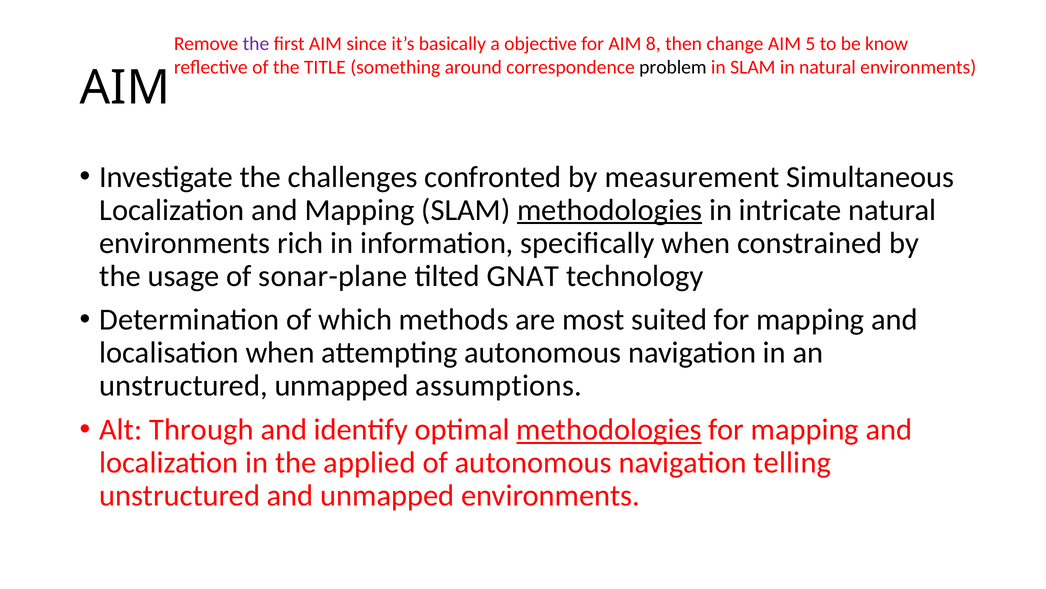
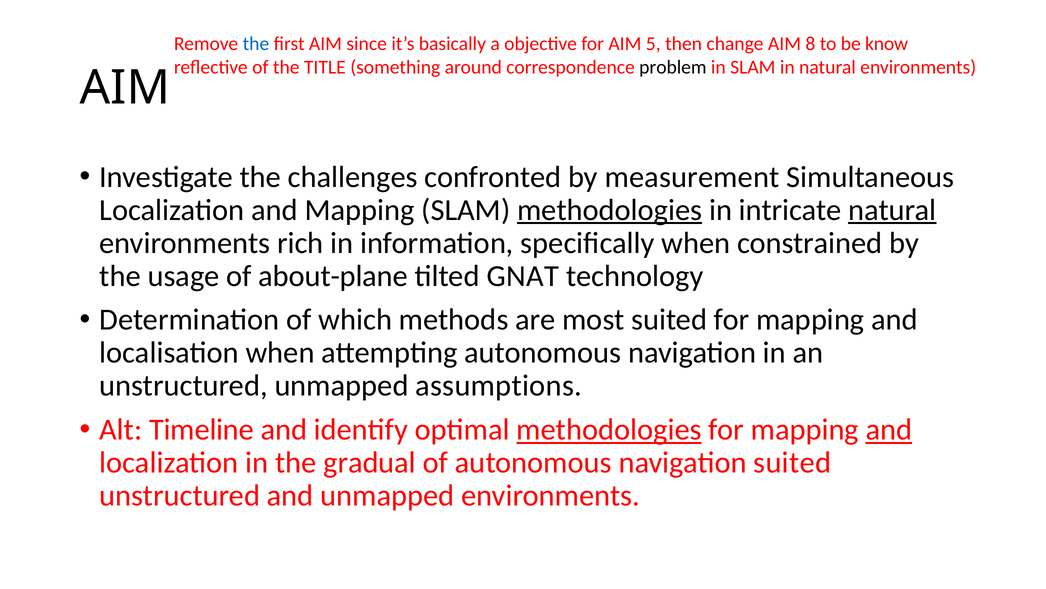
the colour: purple -> blue (256, 44)
8: 8 -> 5 (653, 44)
5: 5 -> 8 (810, 44)
natural underline: none -> present (892, 210)
sonar-plane: sonar-plane -> about-plane (333, 276)
Through: Through -> Timeline (202, 429)
and underline: none -> present (889, 429)
applied: applied -> gradual (370, 462)
navigation telling: telling -> suited (792, 462)
